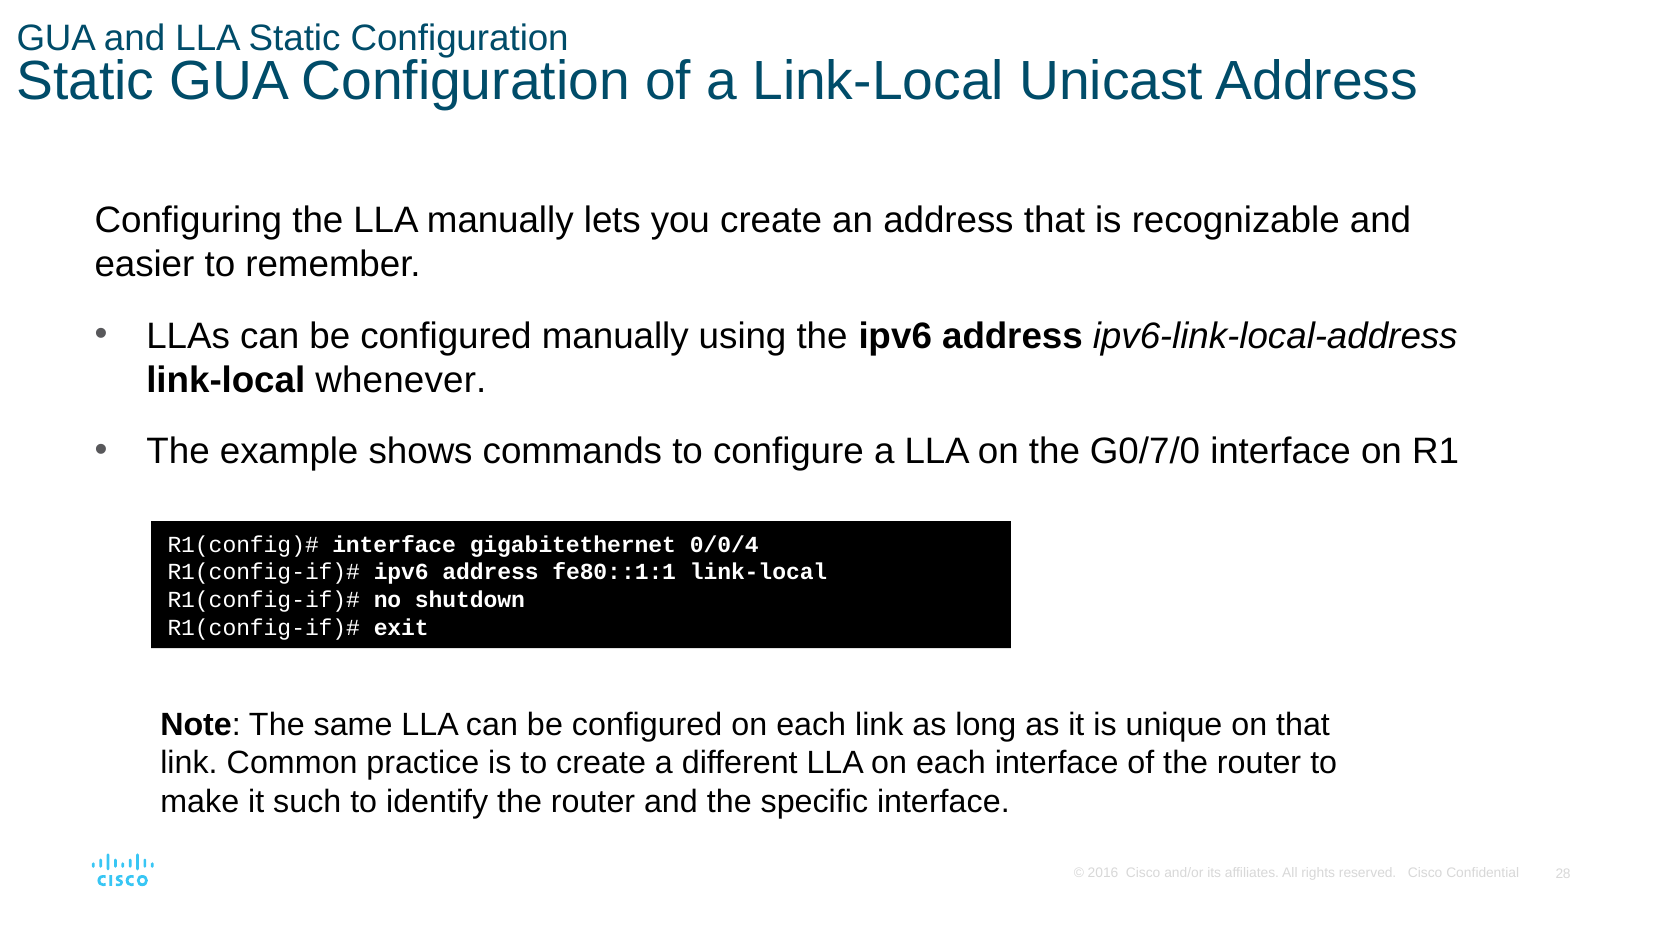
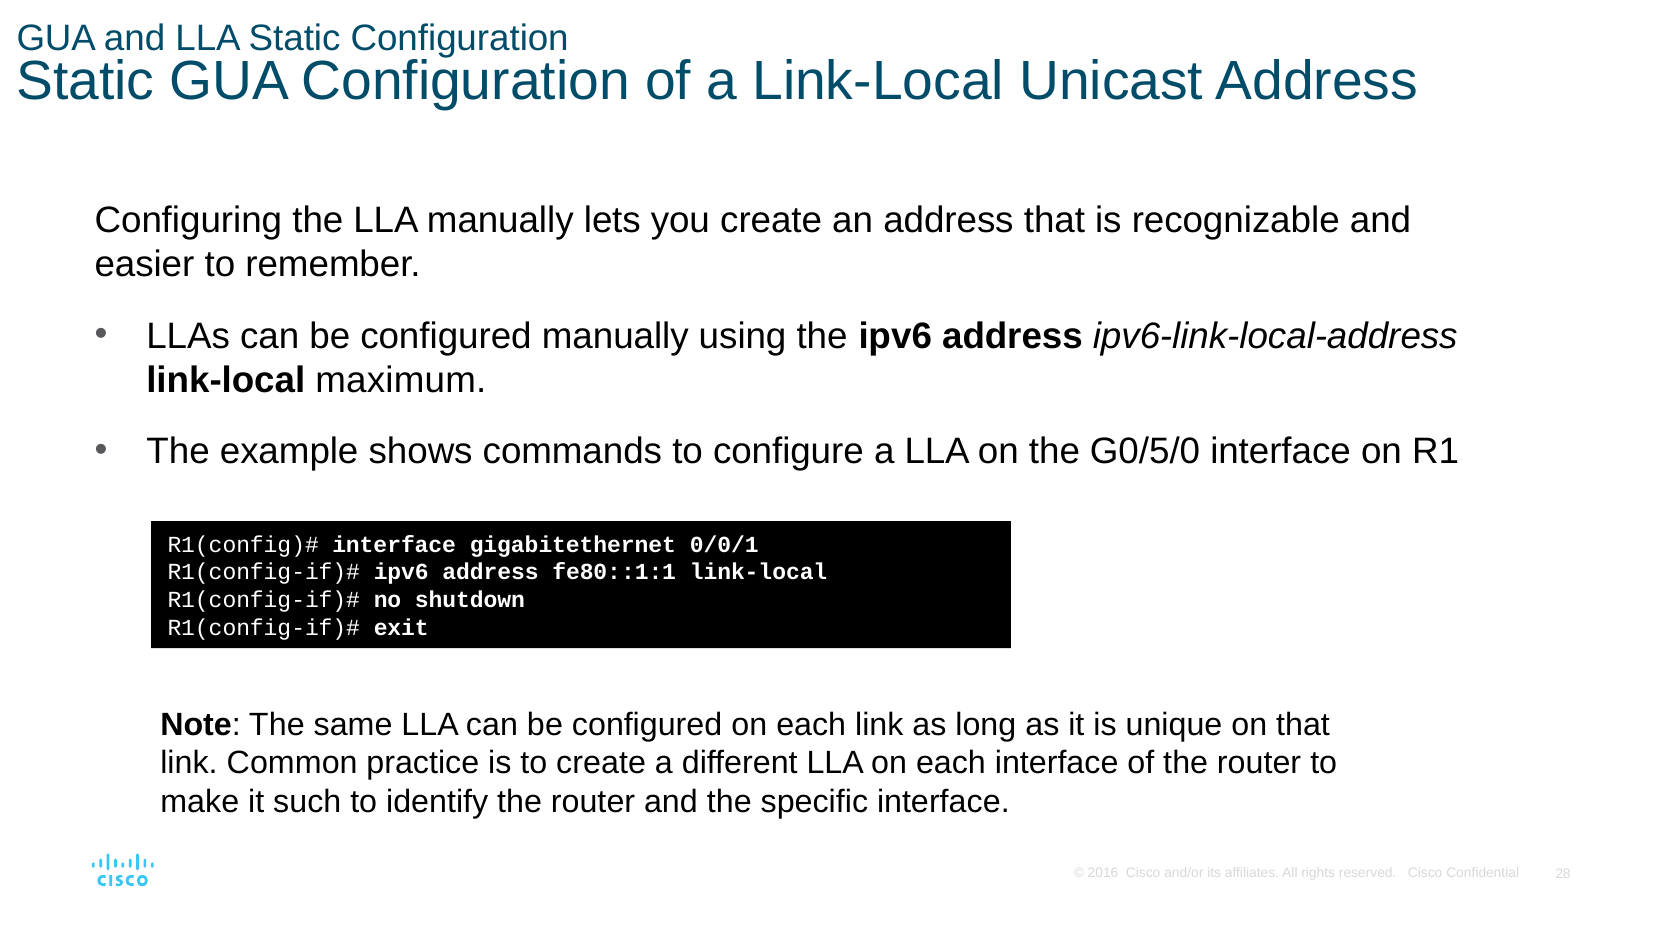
whenever: whenever -> maximum (401, 380)
G0/7/0: G0/7/0 -> G0/5/0 (1145, 452)
0/0/4: 0/0/4 -> 0/0/1 (724, 545)
